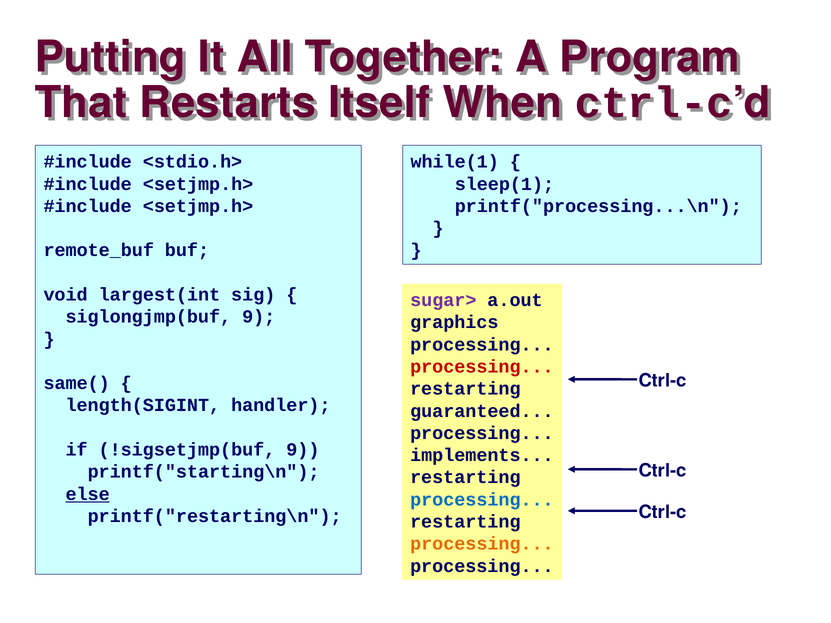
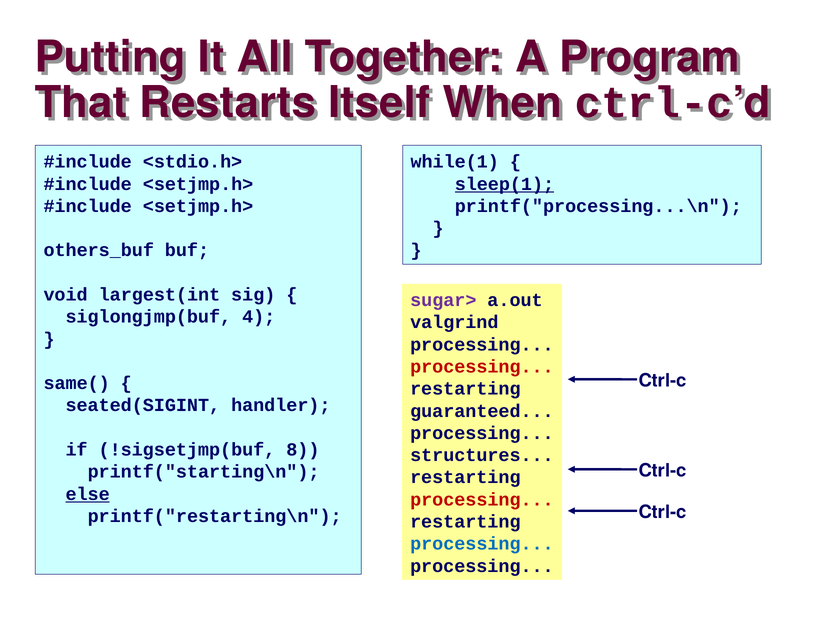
sleep(1 underline: none -> present (504, 184)
remote_buf: remote_buf -> others_buf (99, 250)
siglongjmp(buf 9: 9 -> 4 (259, 317)
graphics: graphics -> valgrind (454, 323)
length(SIGINT: length(SIGINT -> seated(SIGINT (143, 406)
!sigsetjmp(buf 9: 9 -> 8 (303, 450)
implements: implements -> structures (482, 455)
processing colour: blue -> red (482, 500)
processing colour: orange -> blue (482, 544)
